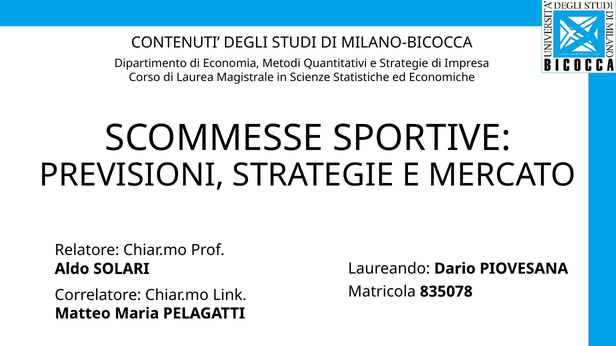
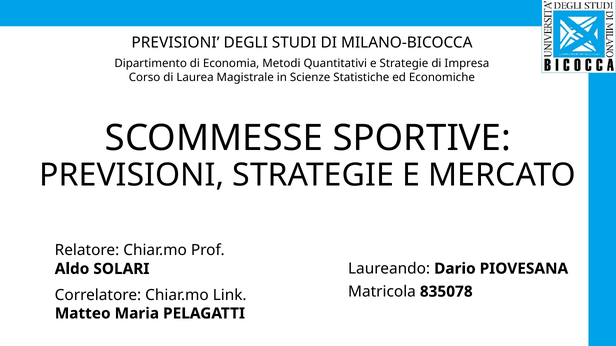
CONTENUTI: CONTENUTI -> PREVISIONI (175, 43)
